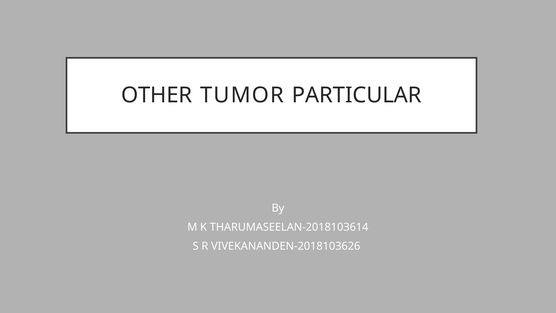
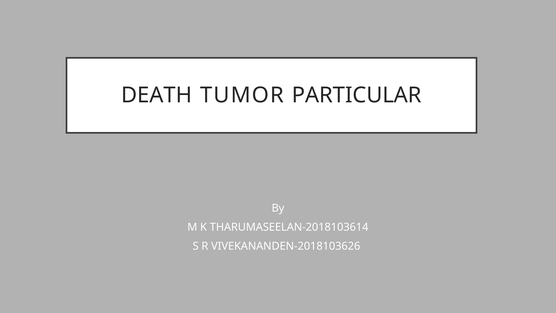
OTHER: OTHER -> DEATH (157, 95)
